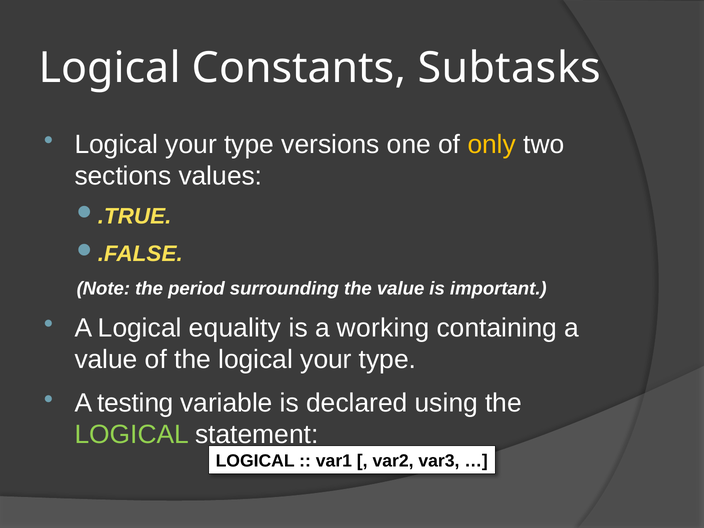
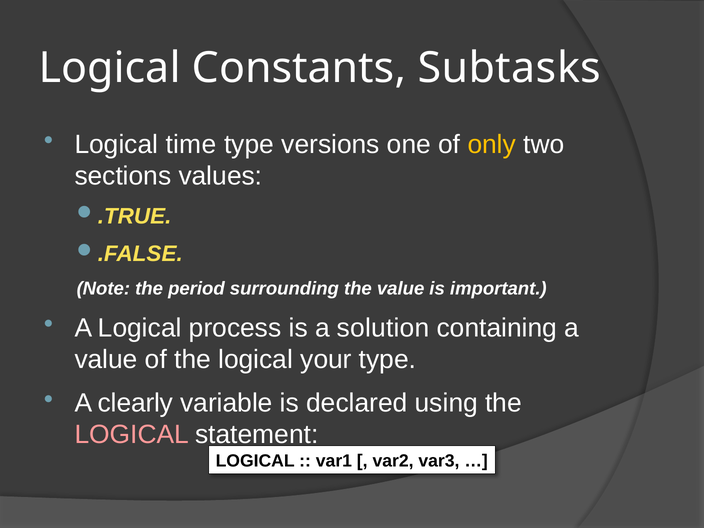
your: your -> time (191, 144)
equality: equality -> process (235, 328)
working: working -> solution (383, 328)
testing: testing -> clearly (136, 403)
LOGICAL colour: light green -> pink (132, 435)
